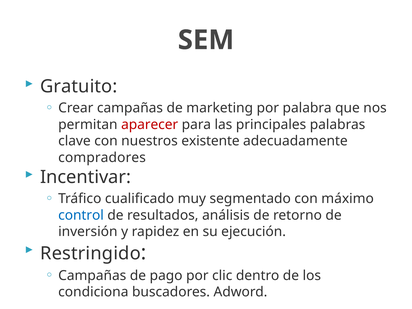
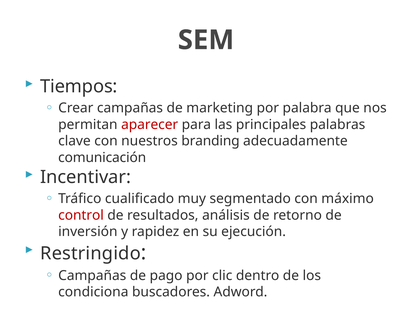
Gratuito: Gratuito -> Tiempos (79, 86)
existente: existente -> branding (211, 141)
compradores: compradores -> comunicación (102, 158)
control colour: blue -> red (81, 215)
